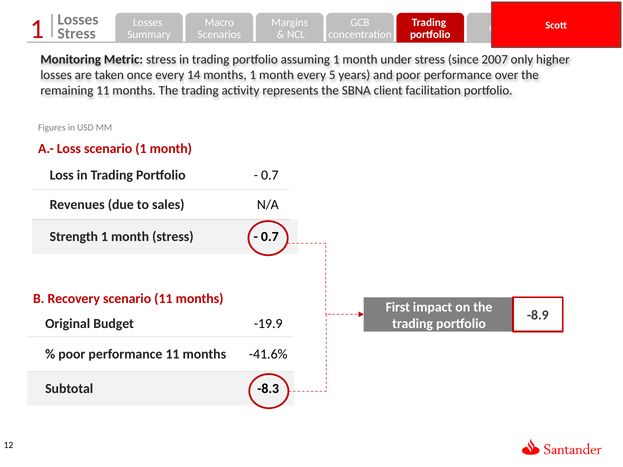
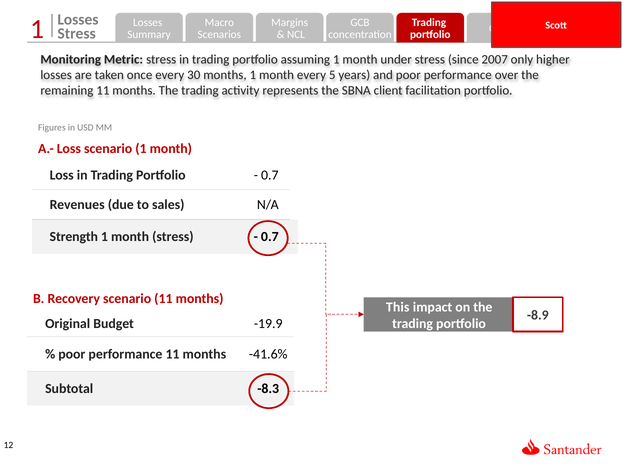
14: 14 -> 30 (194, 75)
First: First -> This (398, 307)
